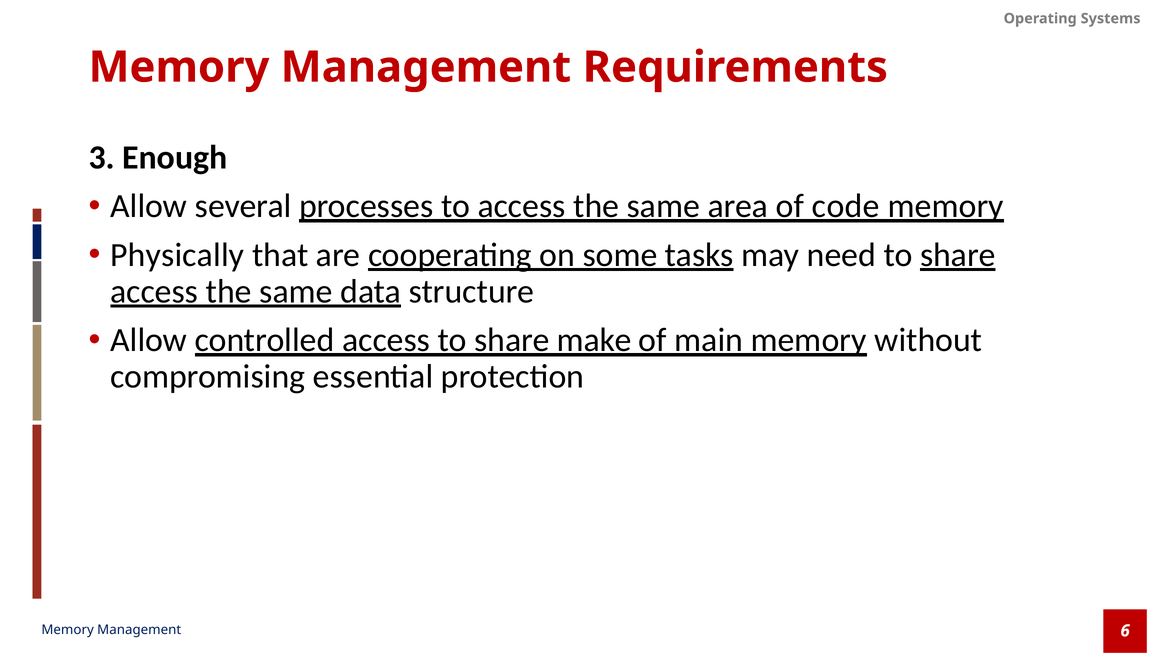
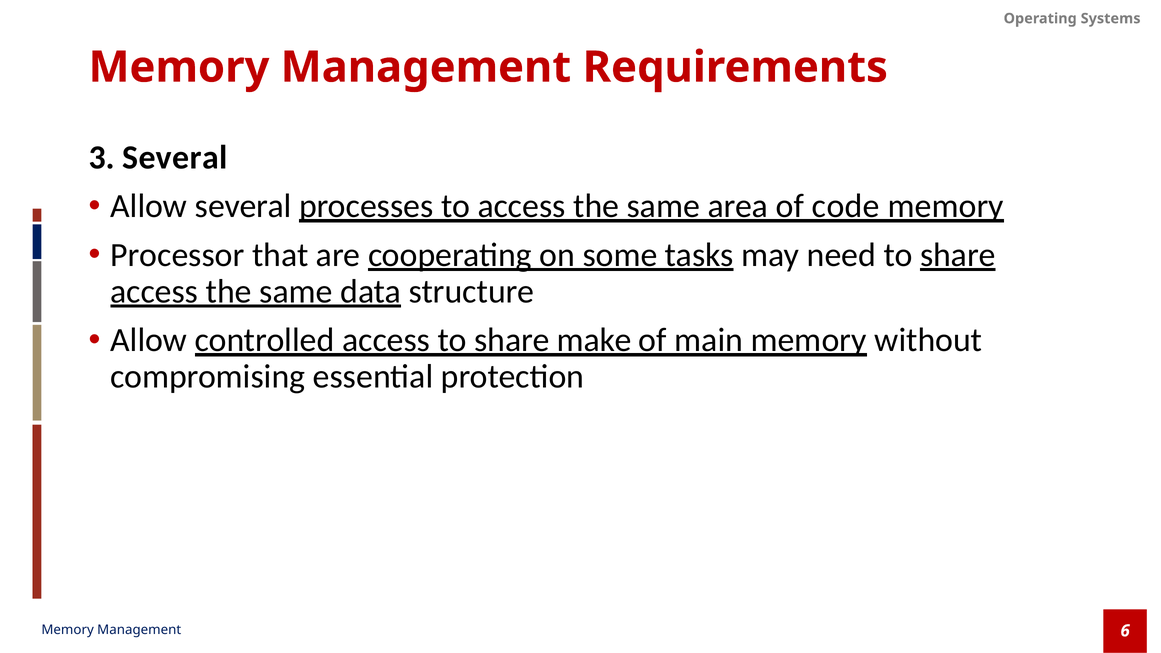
3 Enough: Enough -> Several (175, 158)
Physically: Physically -> Processor (177, 255)
